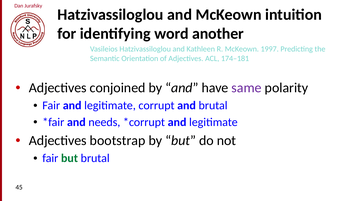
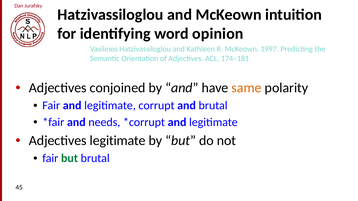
another: another -> opinion (218, 34)
same colour: purple -> orange (247, 88)
Adjectives bootstrap: bootstrap -> legitimate (118, 141)
